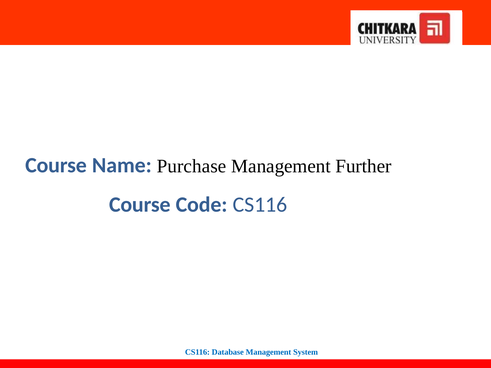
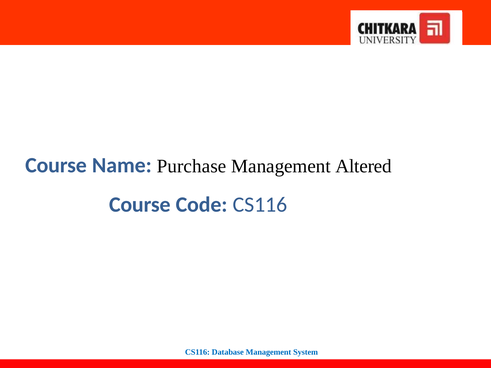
Further: Further -> Altered (364, 166)
